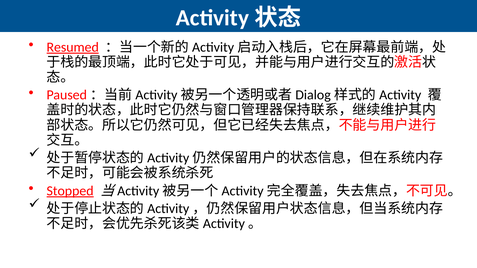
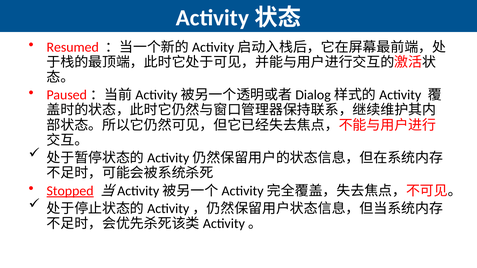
Resumed underline: present -> none (73, 47)
